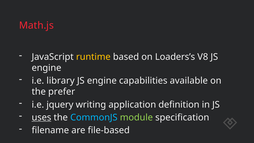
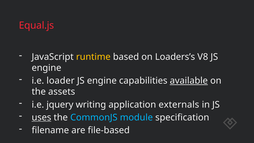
Math.js: Math.js -> Equal.js (36, 26)
library: library -> loader (61, 81)
available underline: none -> present (189, 81)
prefer: prefer -> assets (62, 92)
definition: definition -> externals (179, 105)
module colour: light green -> light blue (136, 117)
